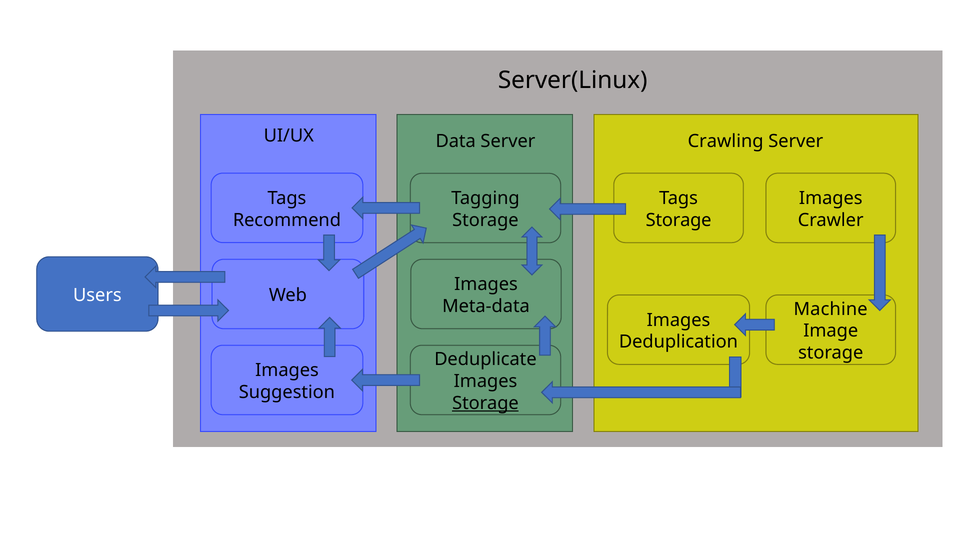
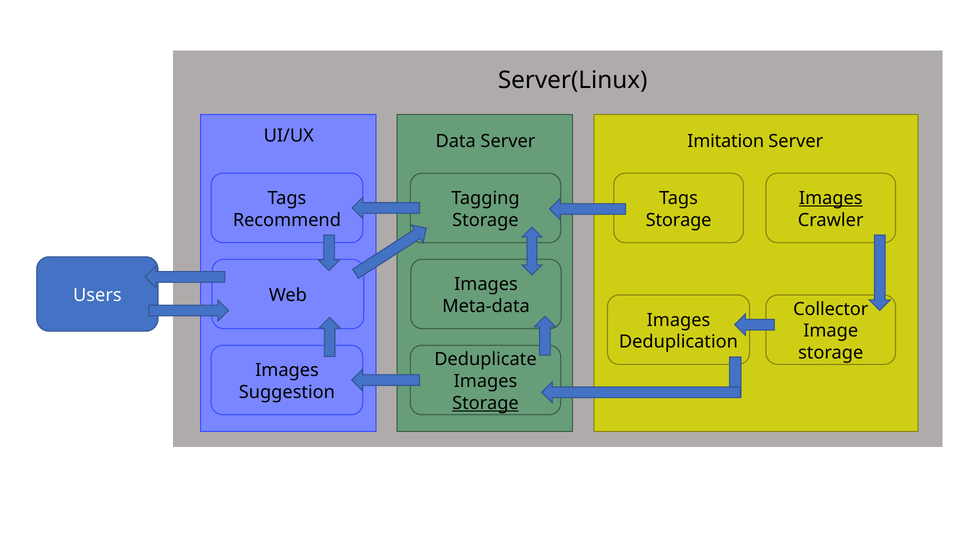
Crawling: Crawling -> Imitation (726, 141)
Images underline: none -> present (831, 199)
Machine: Machine -> Collector (831, 310)
